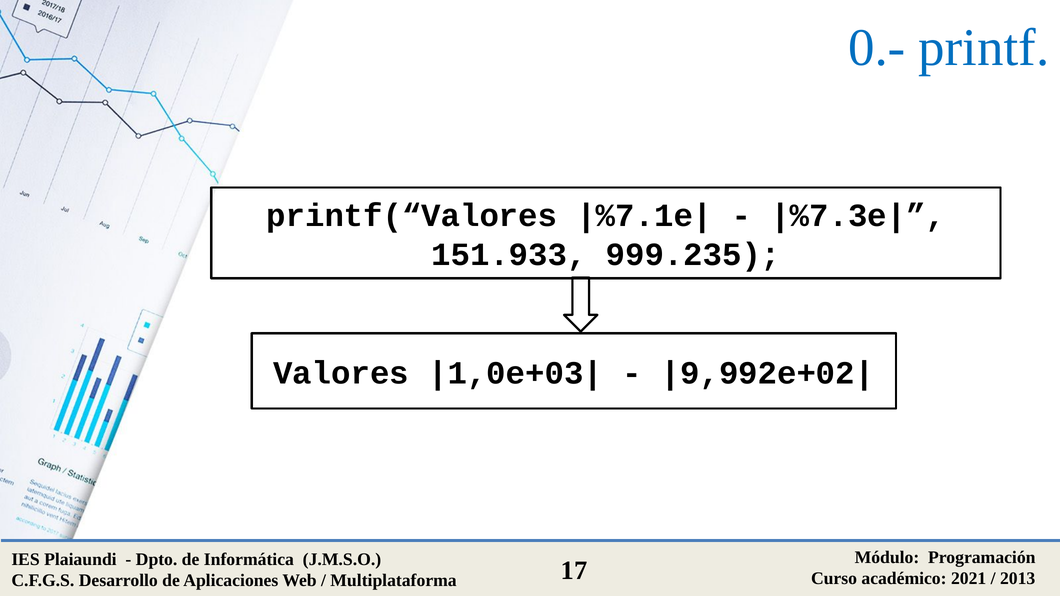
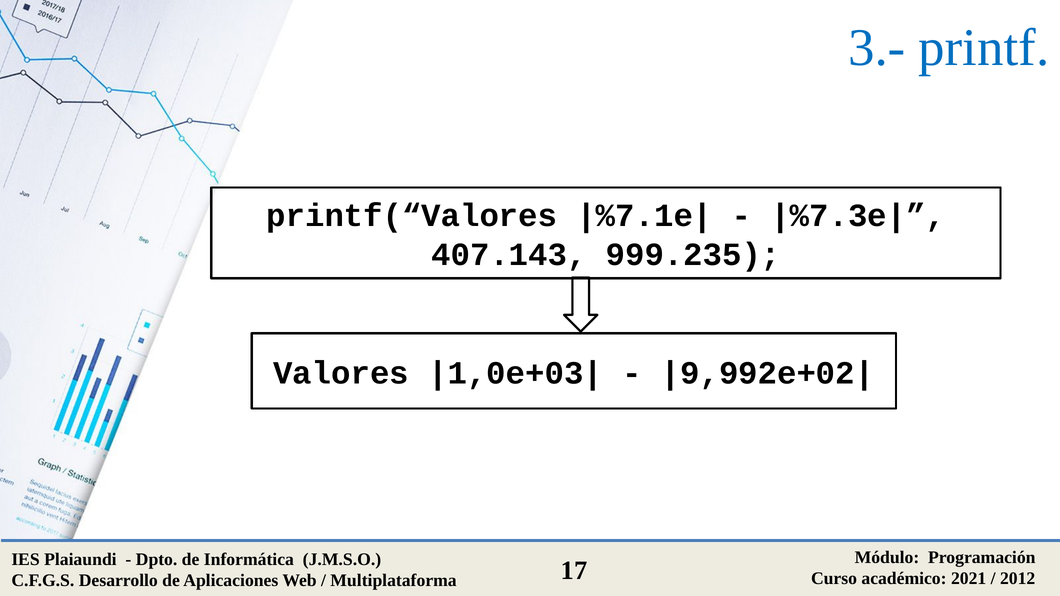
0.-: 0.- -> 3.- (877, 48)
151.933: 151.933 -> 407.143 (509, 255)
2013: 2013 -> 2012 (1018, 579)
